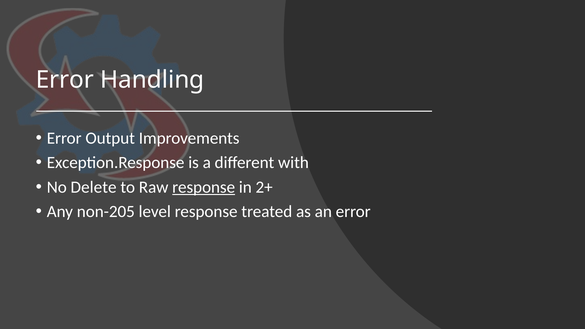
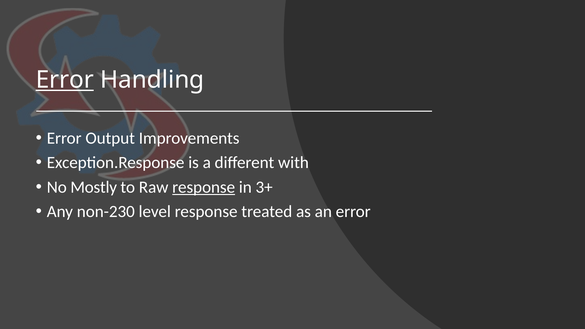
Error underline: none -> present (65, 80)
Delete: Delete -> Mostly (94, 187)
2+: 2+ -> 3+ (264, 187)
non-205: non-205 -> non-230 (106, 212)
